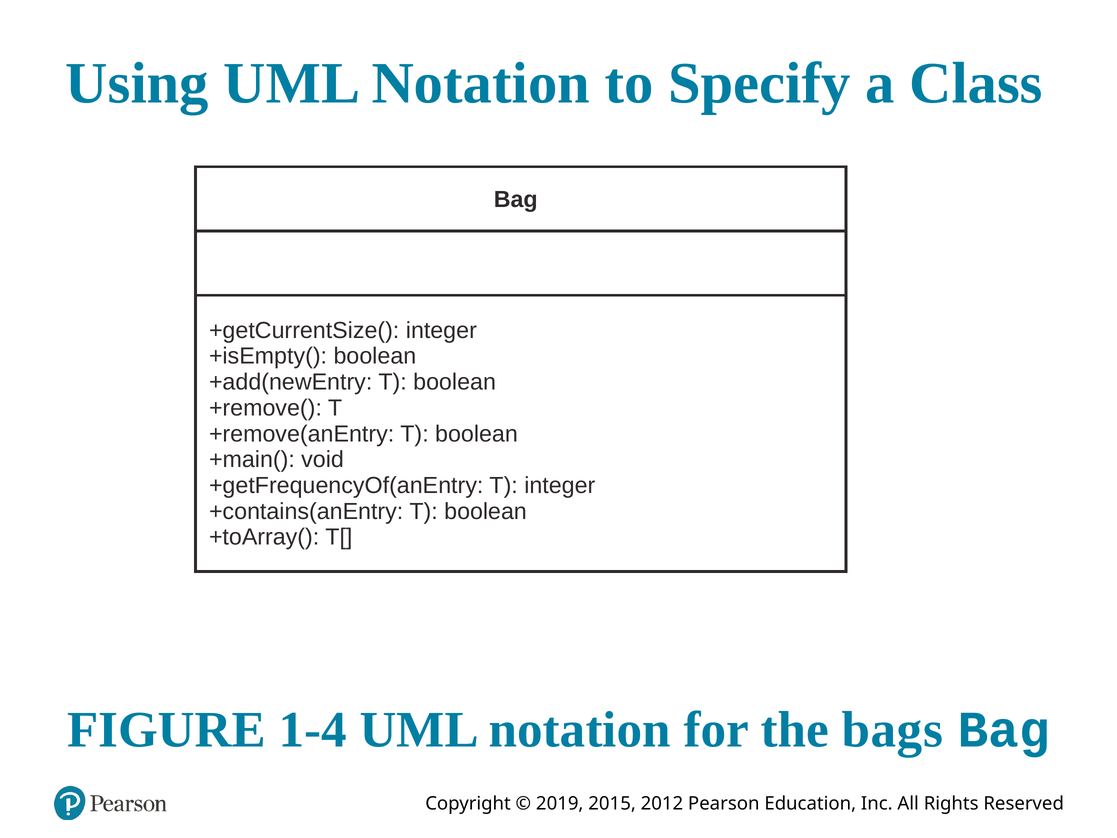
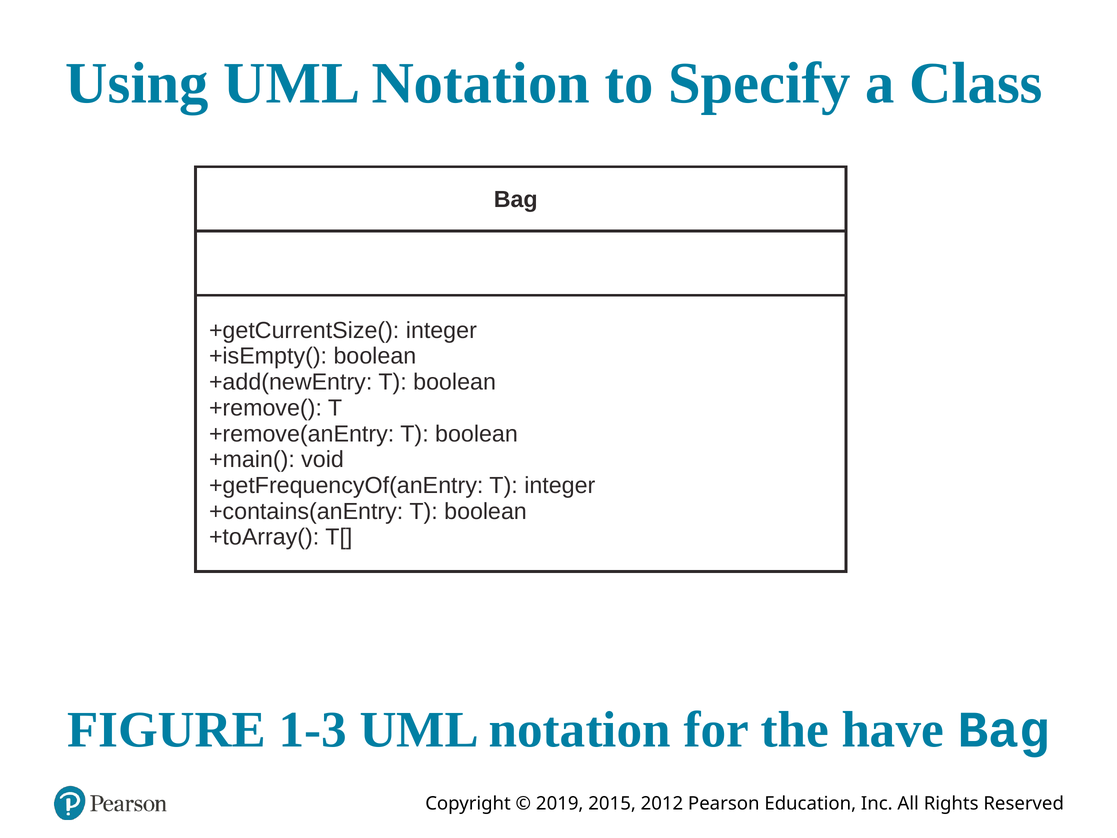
1-4: 1-4 -> 1-3 (313, 729)
bags: bags -> have (893, 729)
